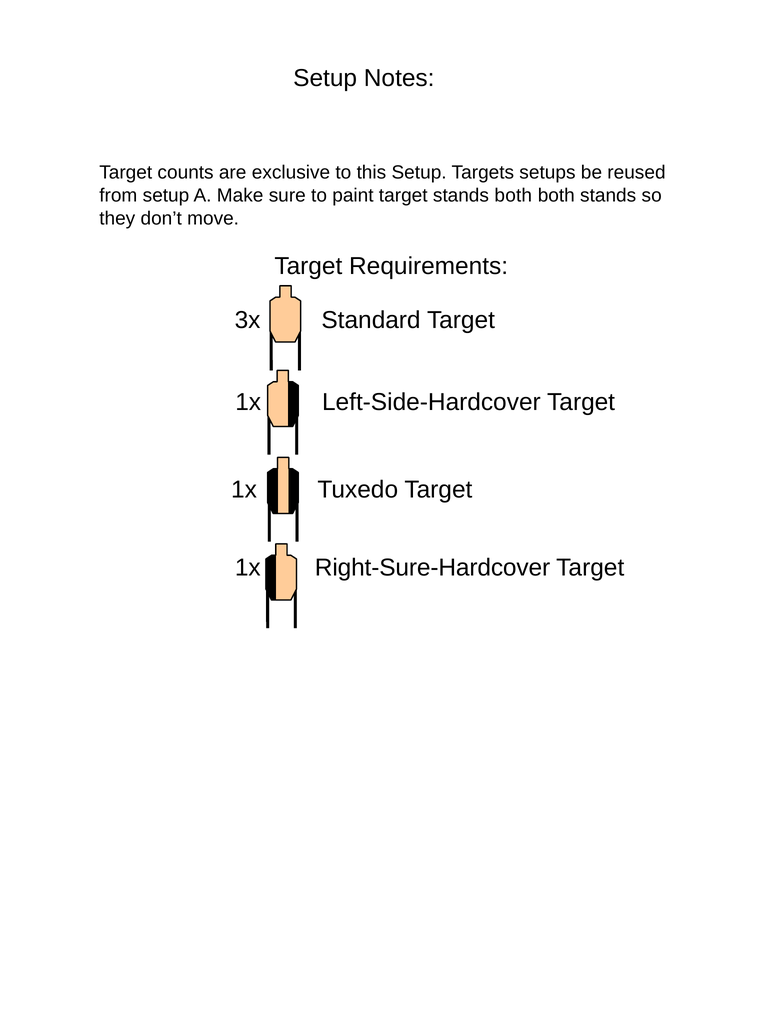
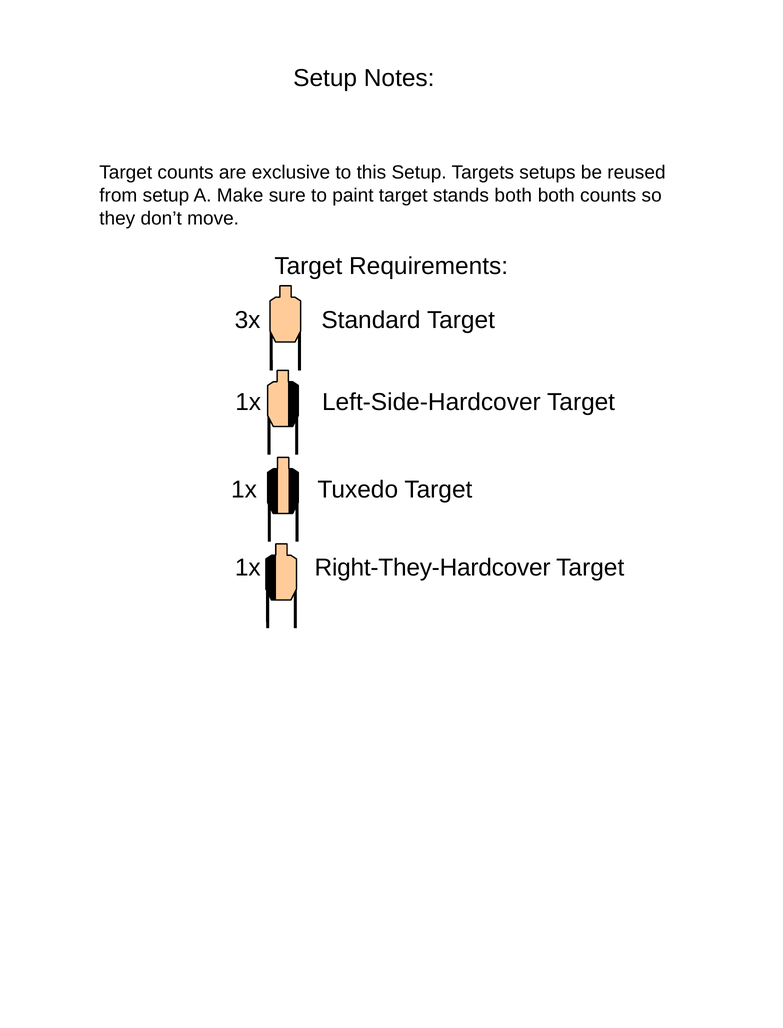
both stands: stands -> counts (608, 195)
Right-Sure-Hardcover: Right-Sure-Hardcover -> Right-They-Hardcover (433, 568)
